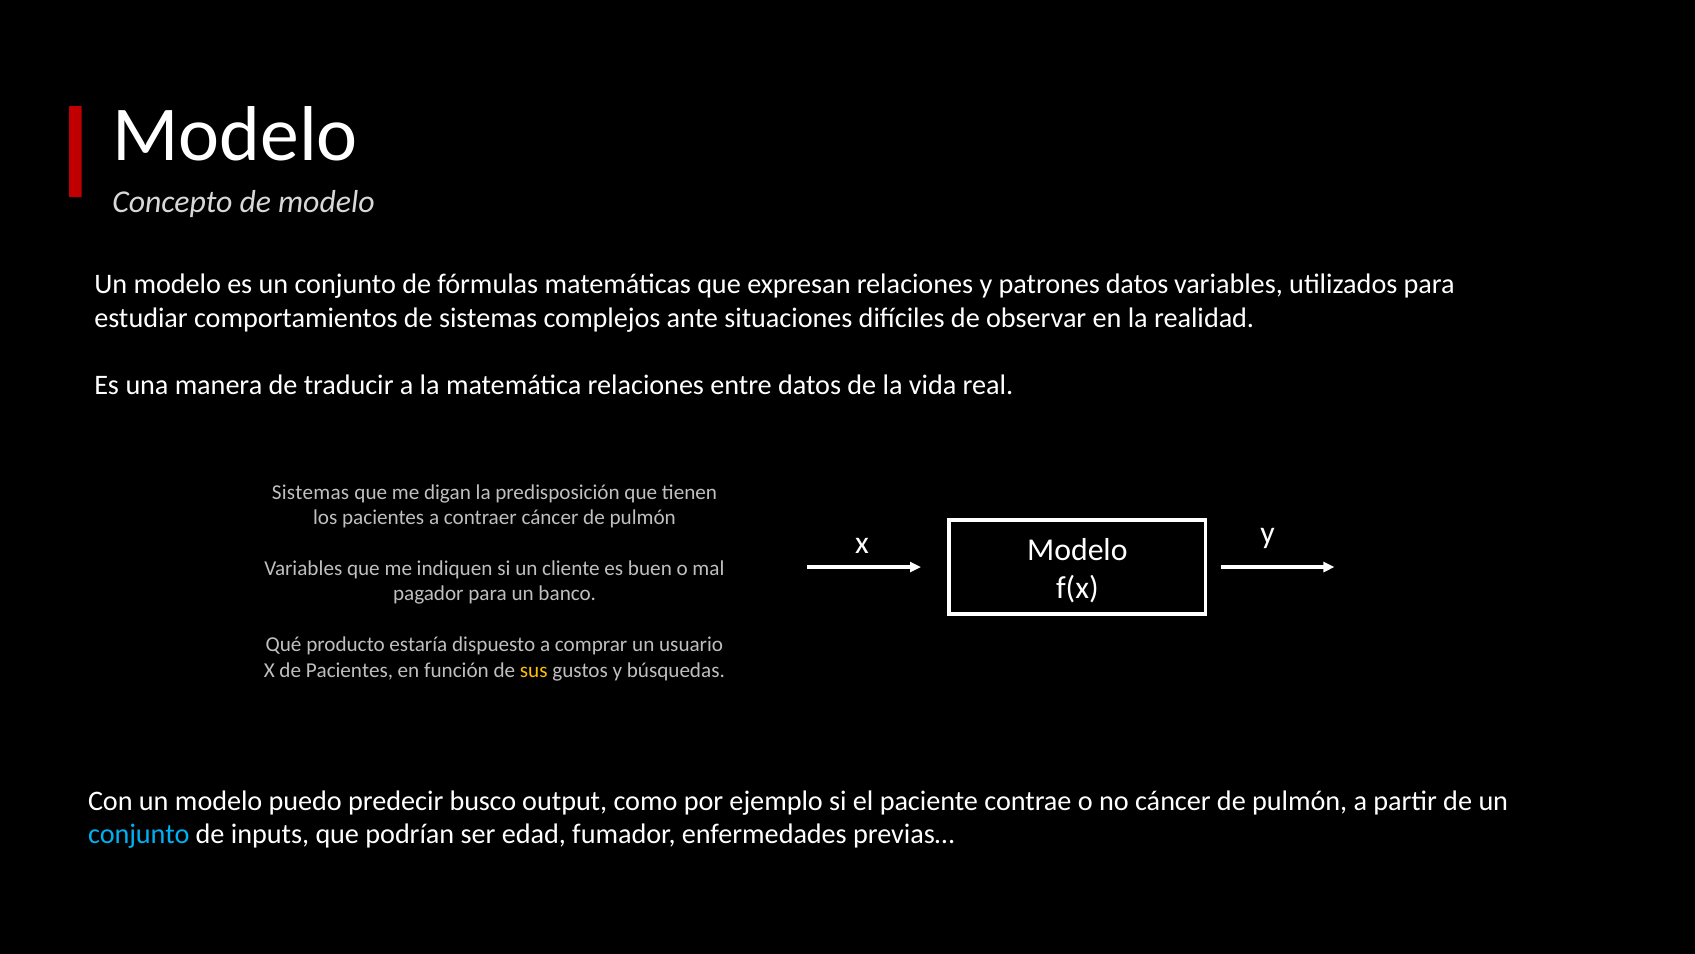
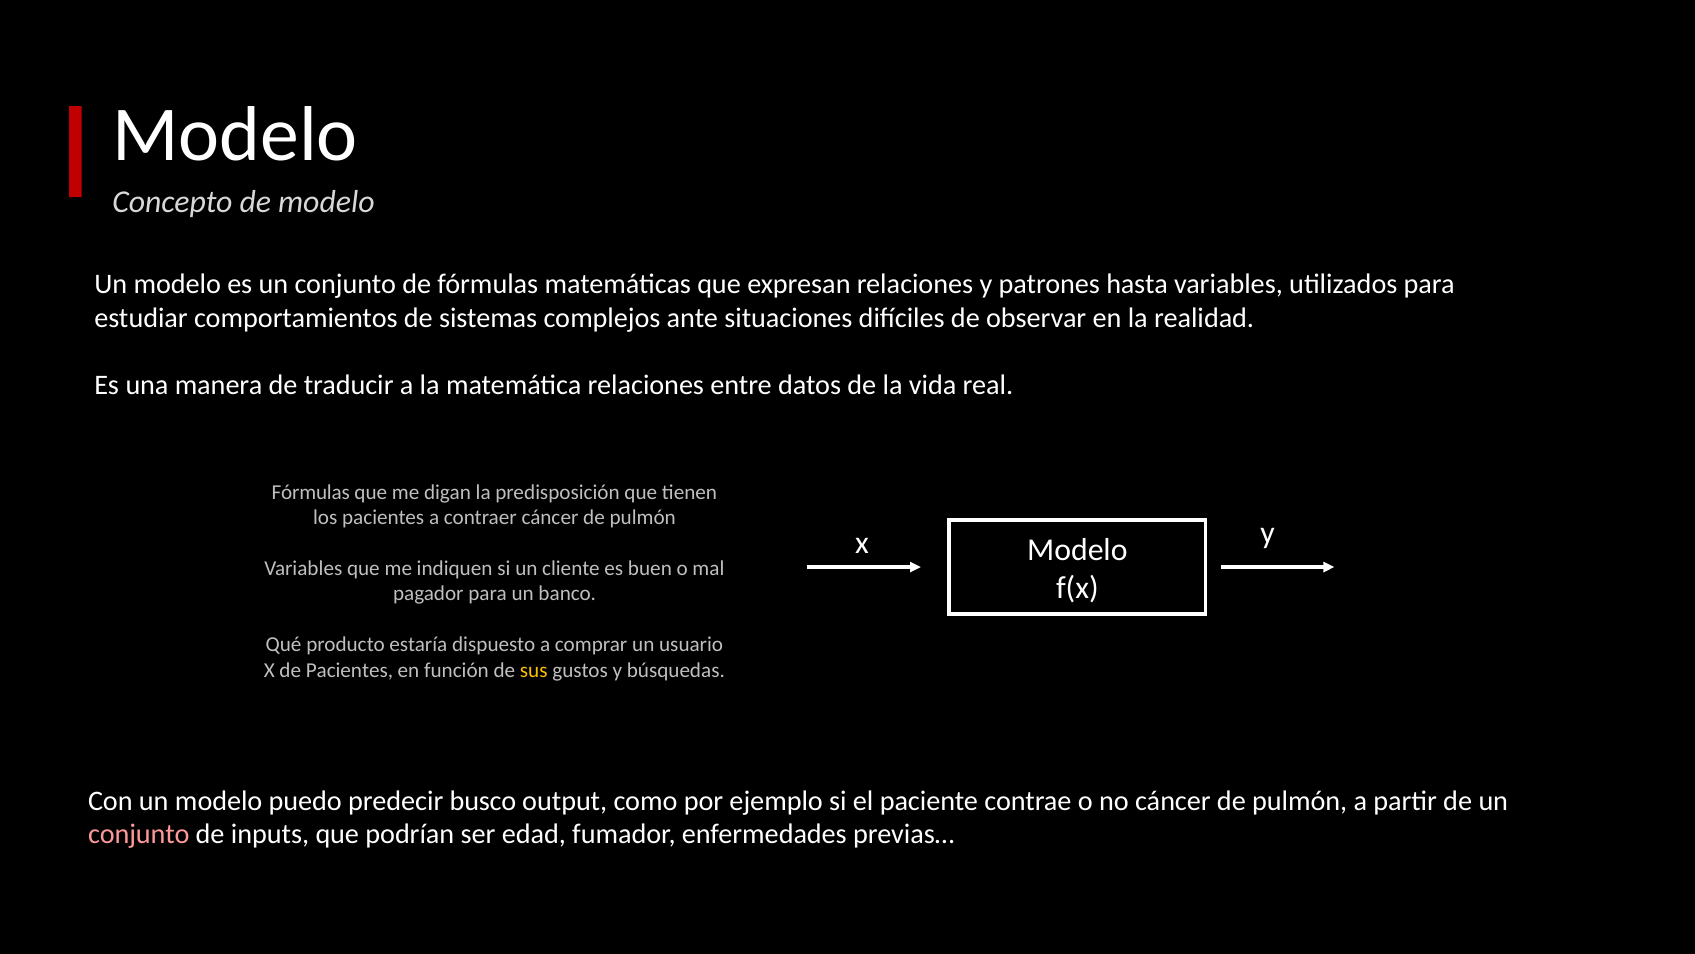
patrones datos: datos -> hasta (1137, 284)
Sistemas: Sistemas -> Fórmulas (311, 492)
conjunto colour: light blue -> pink (139, 834)
